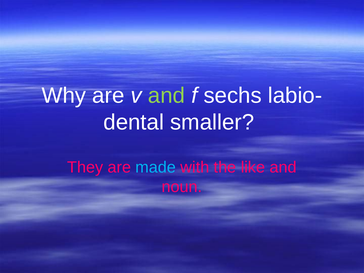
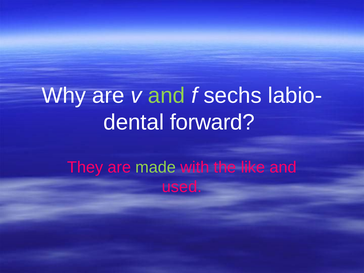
smaller: smaller -> forward (212, 122)
made colour: light blue -> light green (156, 167)
noun: noun -> used (182, 187)
